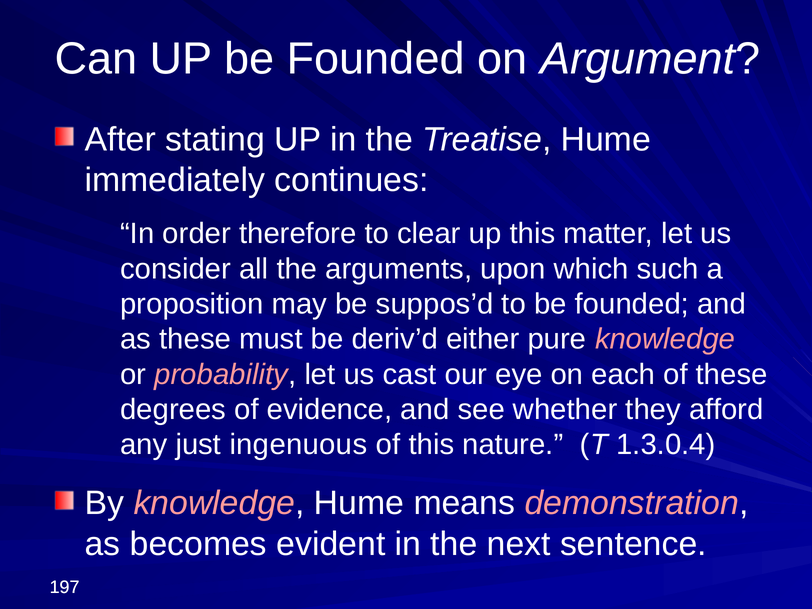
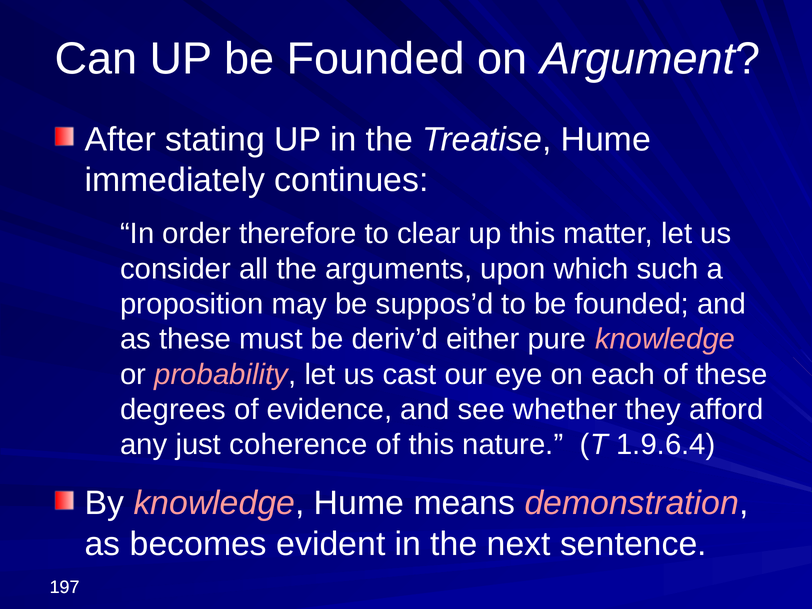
ingenuous: ingenuous -> coherence (298, 445)
1.3.0.4: 1.3.0.4 -> 1.9.6.4 (666, 445)
